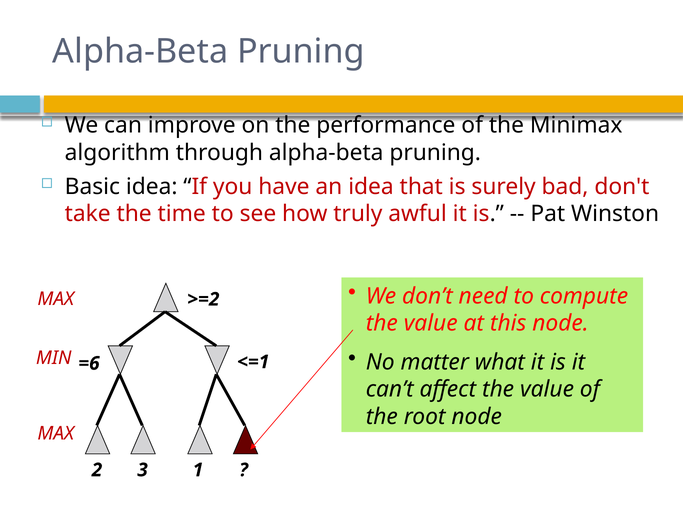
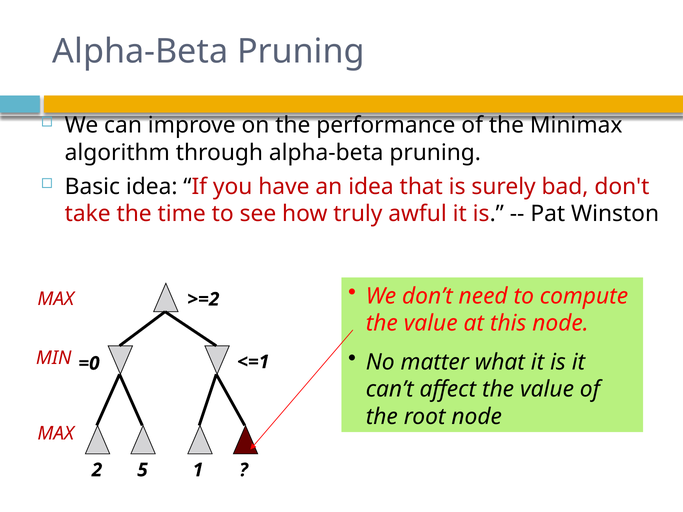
=6: =6 -> =0 (89, 364)
3: 3 -> 5 (143, 470)
